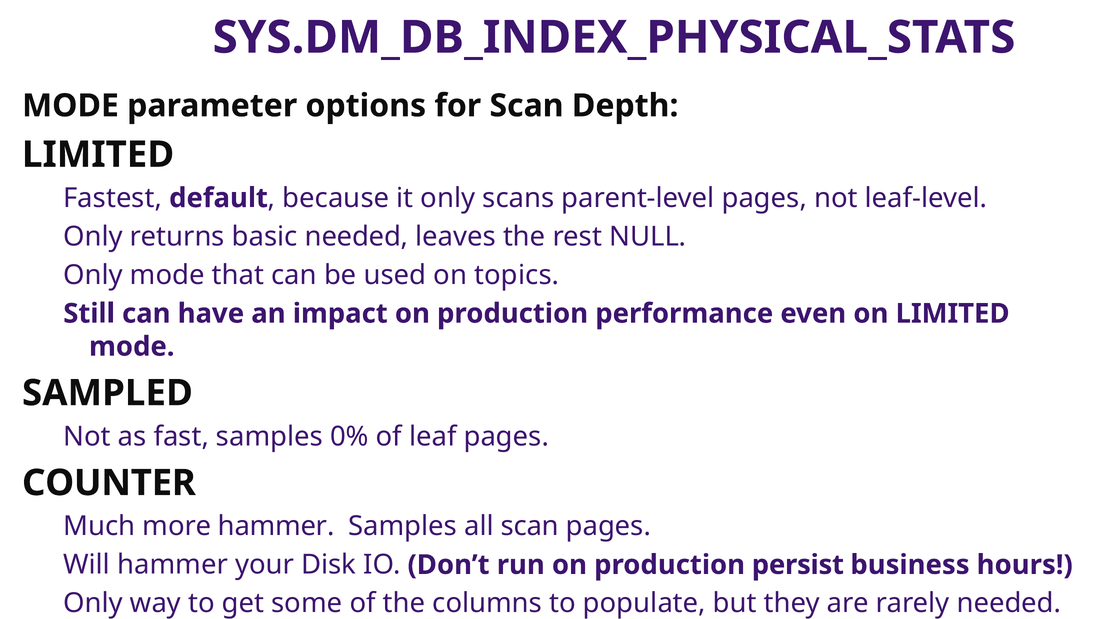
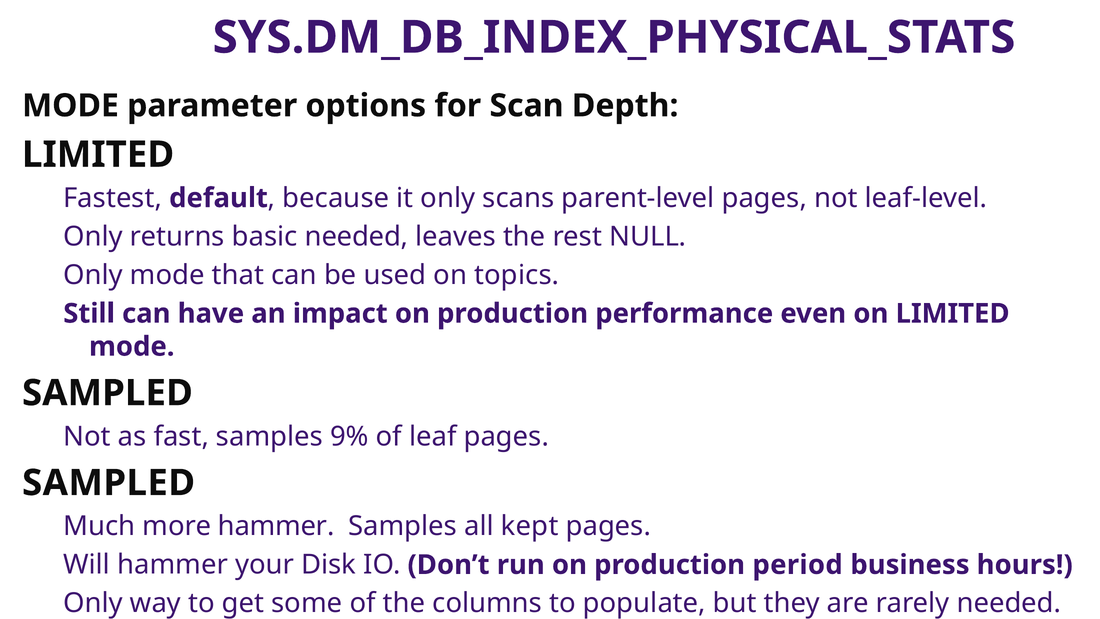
0%: 0% -> 9% (349, 436)
COUNTER: COUNTER -> SAMPLED (109, 483)
all scan: scan -> kept (530, 526)
persist: persist -> period (798, 565)
